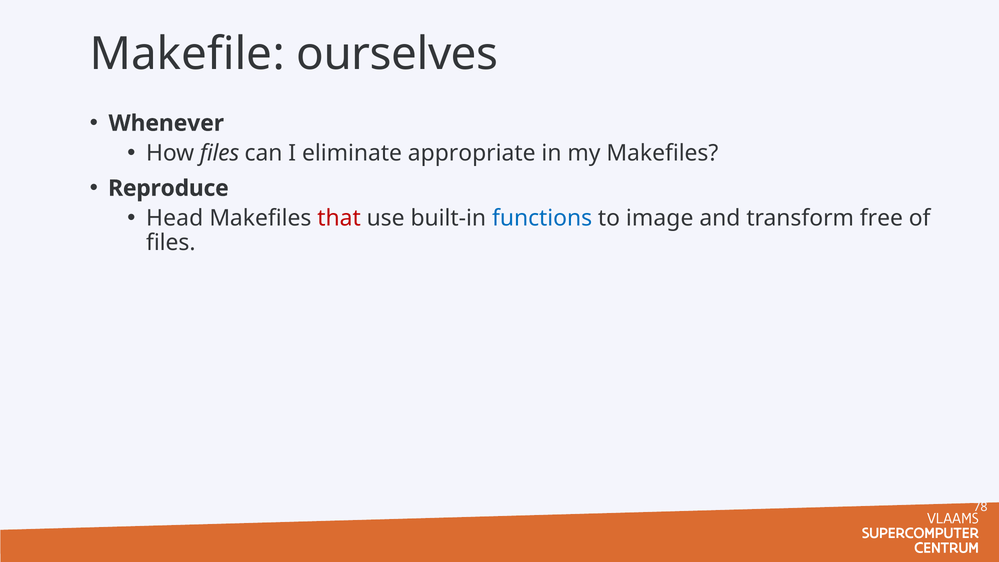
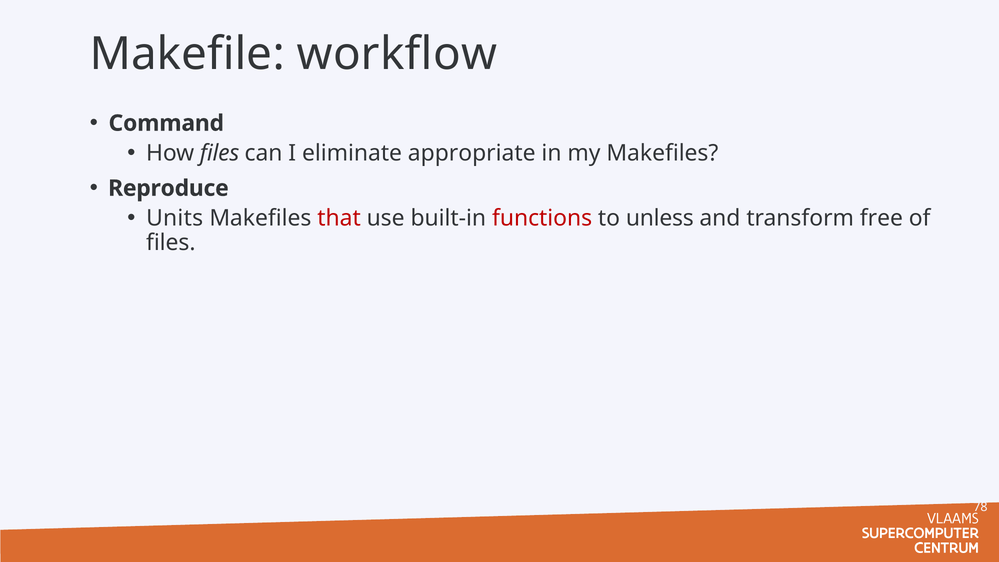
ourselves: ourselves -> workflow (397, 54)
Whenever: Whenever -> Command (166, 123)
Head: Head -> Units (175, 218)
functions colour: blue -> red (542, 218)
image: image -> unless (660, 218)
